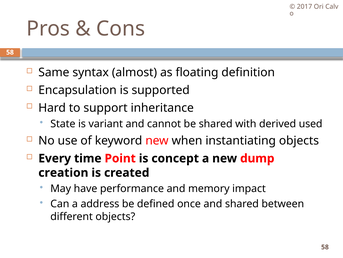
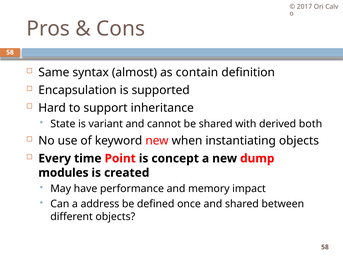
floating: floating -> contain (197, 72)
used: used -> both (311, 123)
creation: creation -> modules (63, 172)
